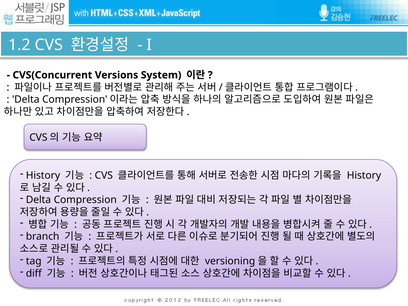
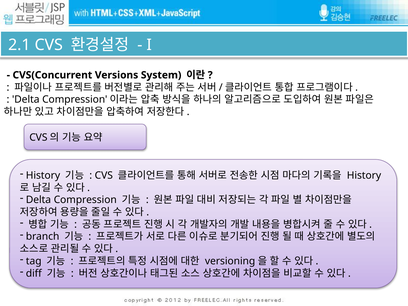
1.2: 1.2 -> 2.1 (19, 45)
